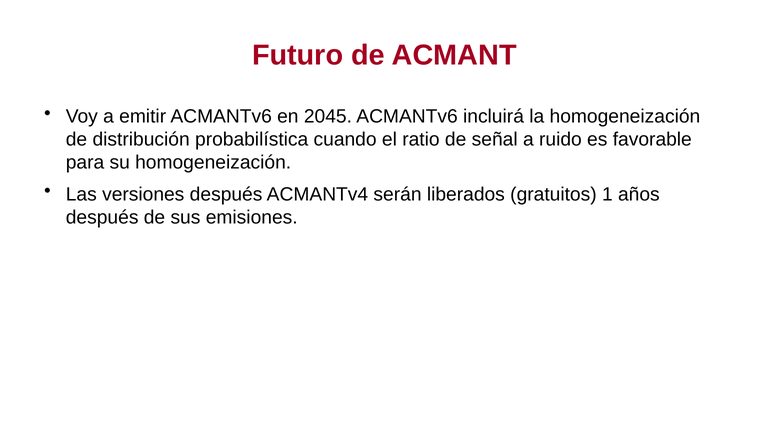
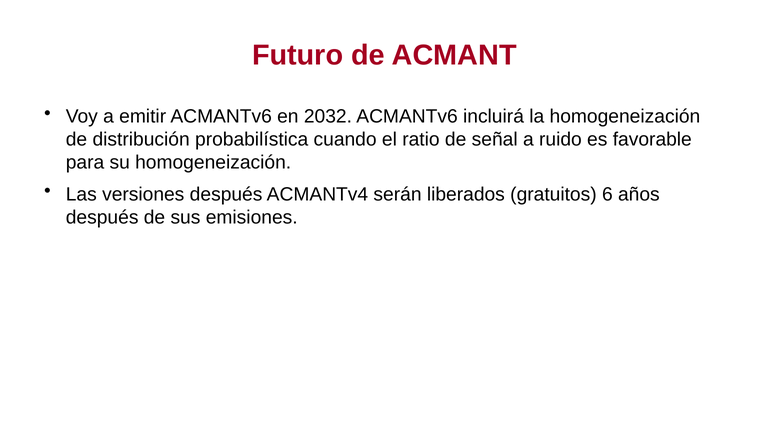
2045: 2045 -> 2032 (328, 117)
1: 1 -> 6 (607, 195)
